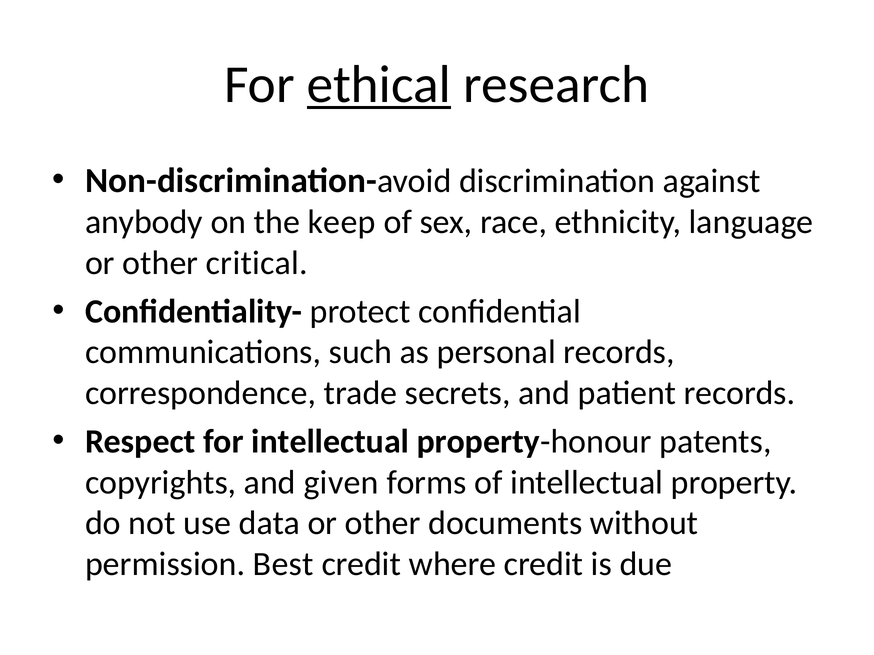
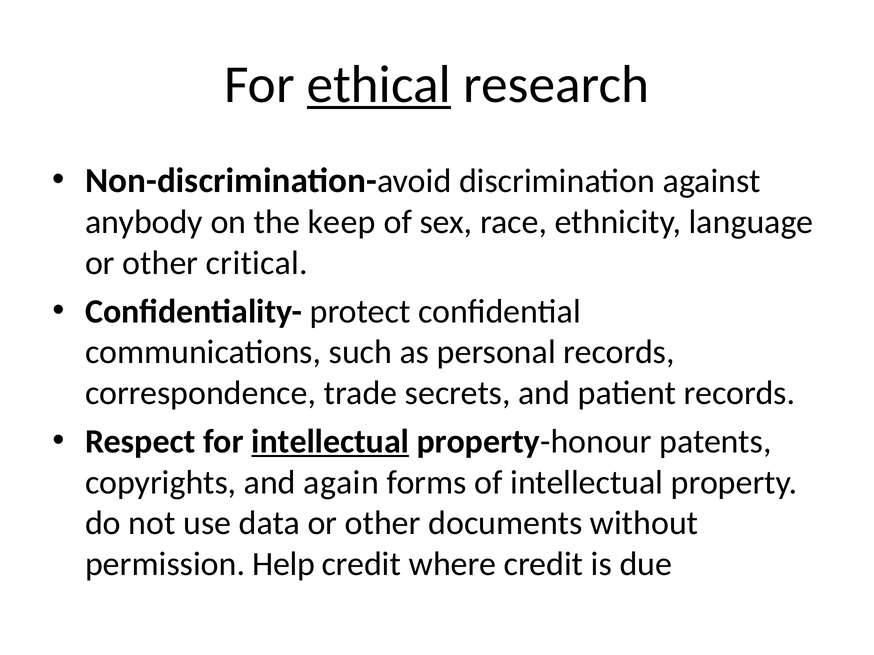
intellectual underline: none -> present (330, 442)
given: given -> again (341, 483)
Best: Best -> Help (284, 564)
